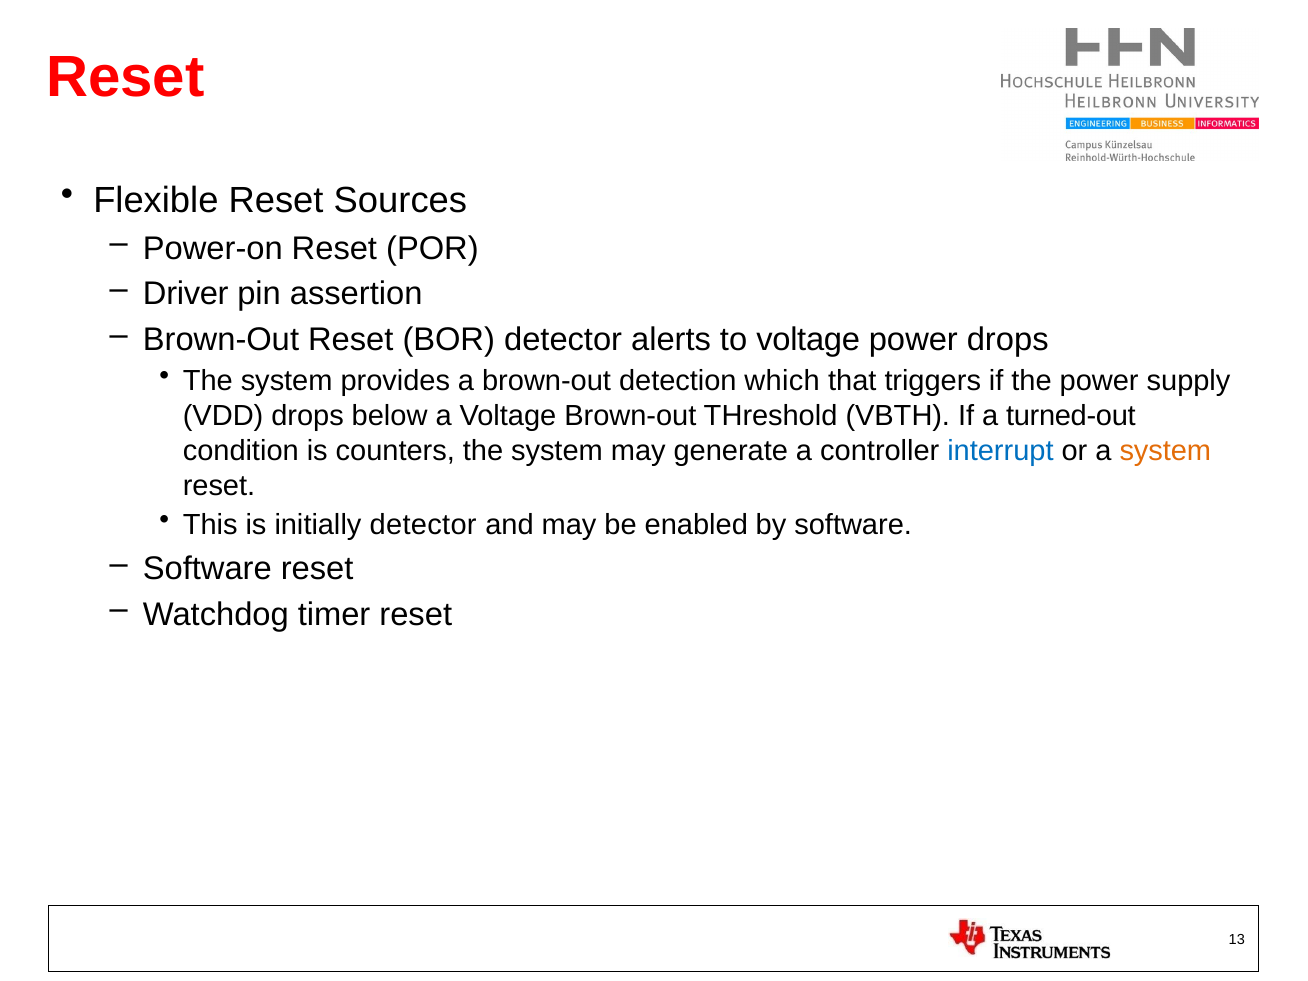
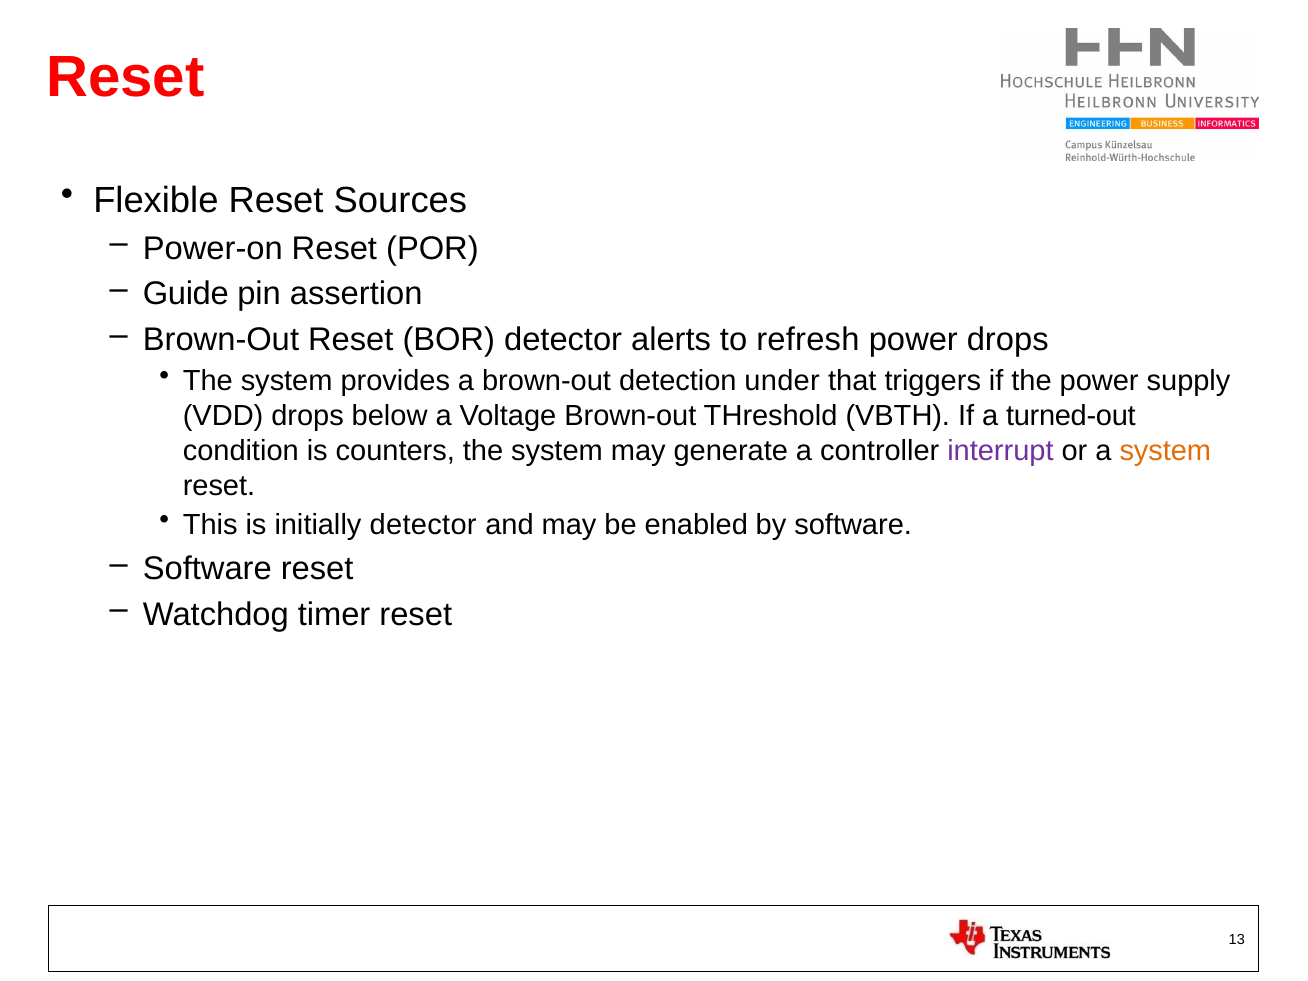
Driver: Driver -> Guide (186, 294)
to voltage: voltage -> refresh (808, 340)
which: which -> under (782, 381)
interrupt colour: blue -> purple (1000, 451)
